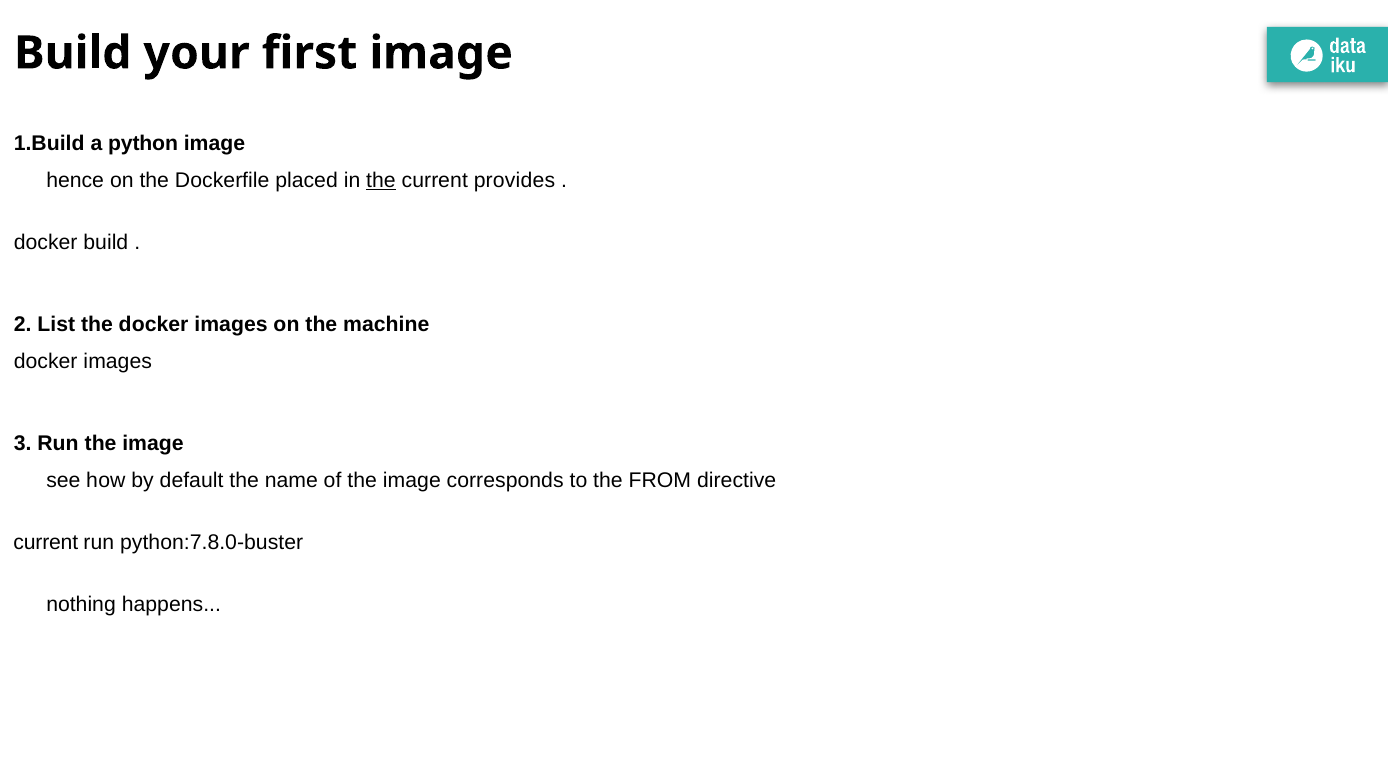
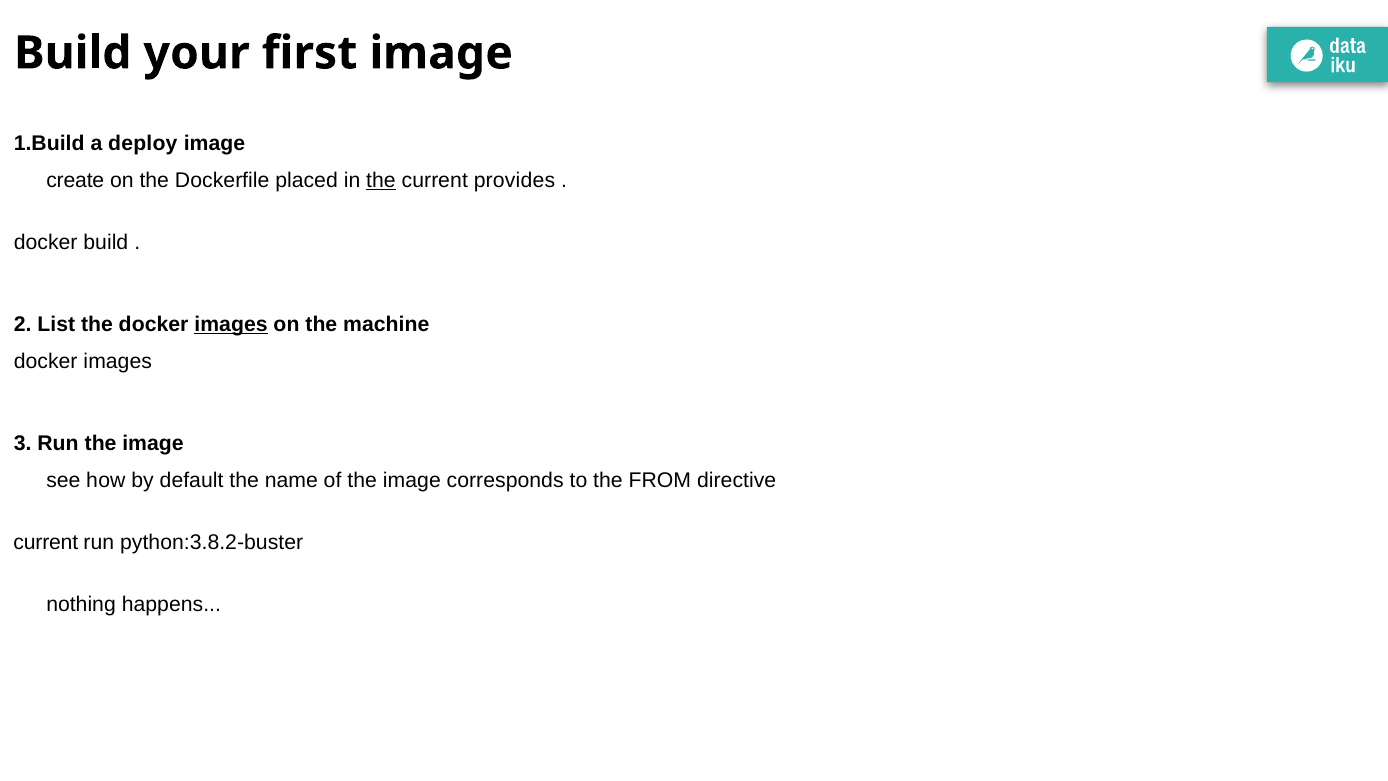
python: python -> deploy (143, 143)
hence: hence -> create (75, 180)
images underline: none -> present (231, 324)
python:7.8.0-buster: python:7.8.0-buster -> python:3.8.2-buster (212, 542)
